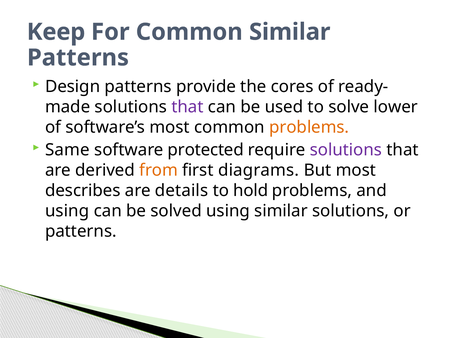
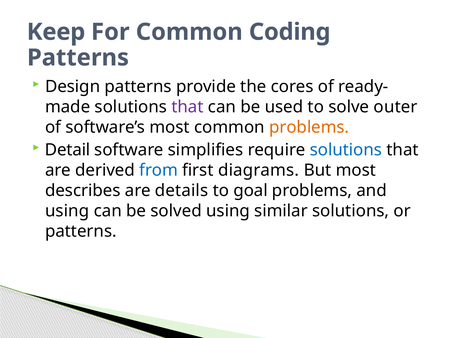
Common Similar: Similar -> Coding (290, 32)
lower: lower -> outer (396, 107)
Same: Same -> Detail (68, 150)
protected: protected -> simplifies (206, 150)
solutions colour: purple -> blue (346, 150)
from colour: orange -> blue (159, 170)
hold: hold -> goal (251, 191)
